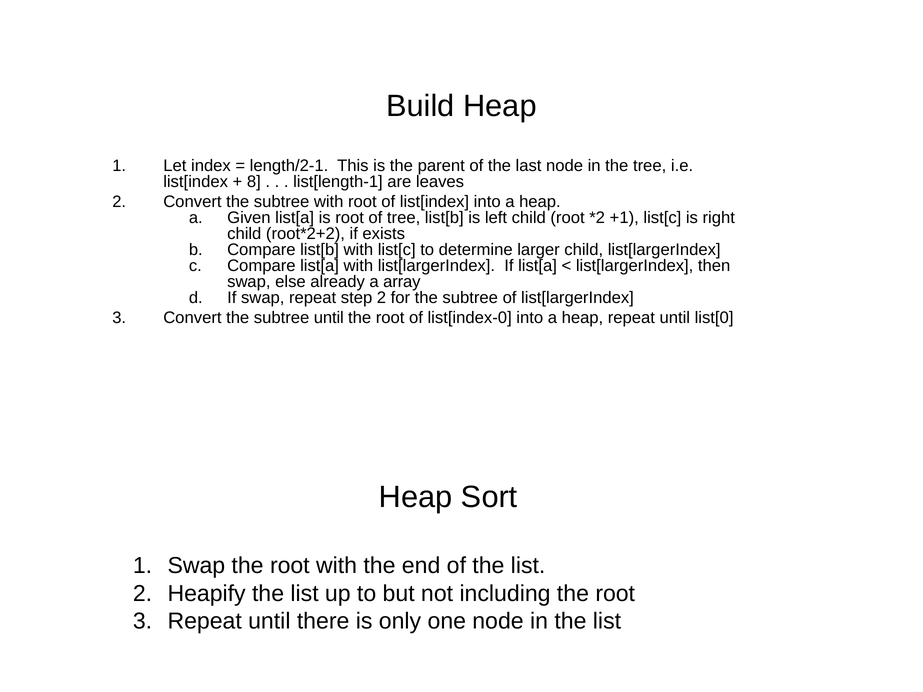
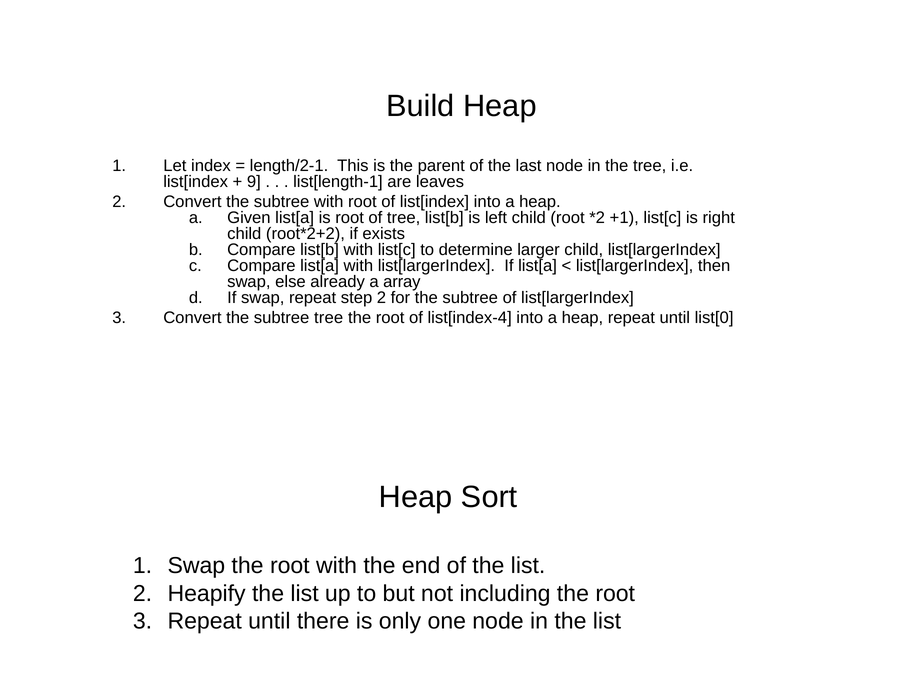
8: 8 -> 9 (254, 182)
subtree until: until -> tree (329, 318)
list[index-0: list[index-0 -> list[index-4 (470, 318)
